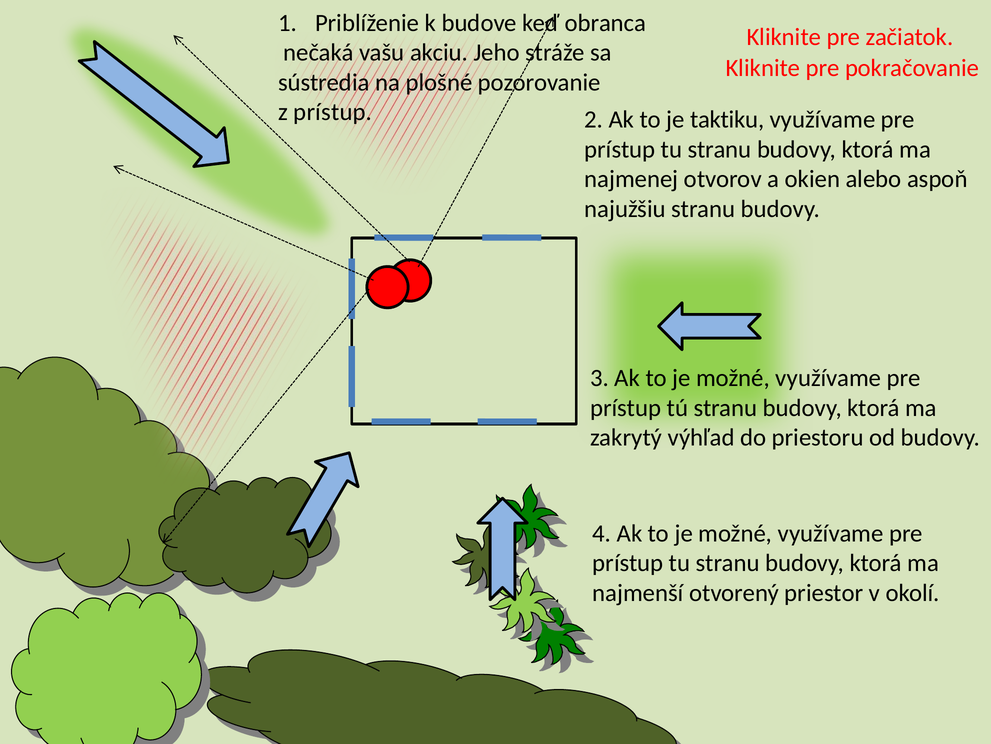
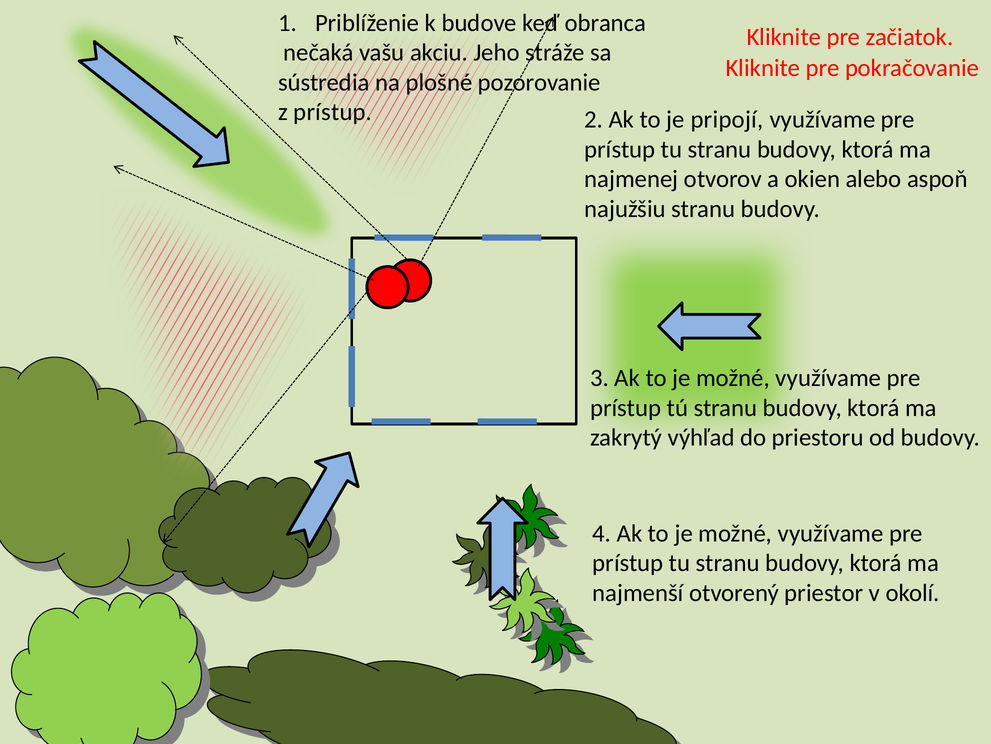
taktiku: taktiku -> pripojí (727, 119)
